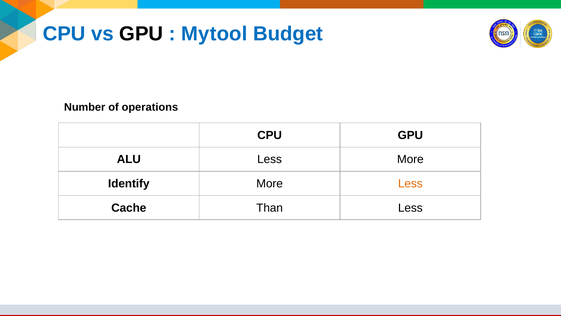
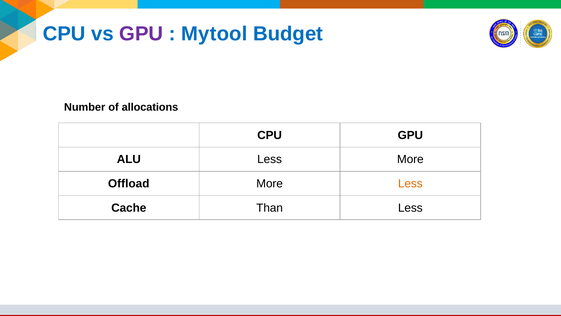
GPU colour: black -> purple (141, 34)
operations: operations -> allocations (150, 107)
Identify: Identify -> Offload (129, 183)
